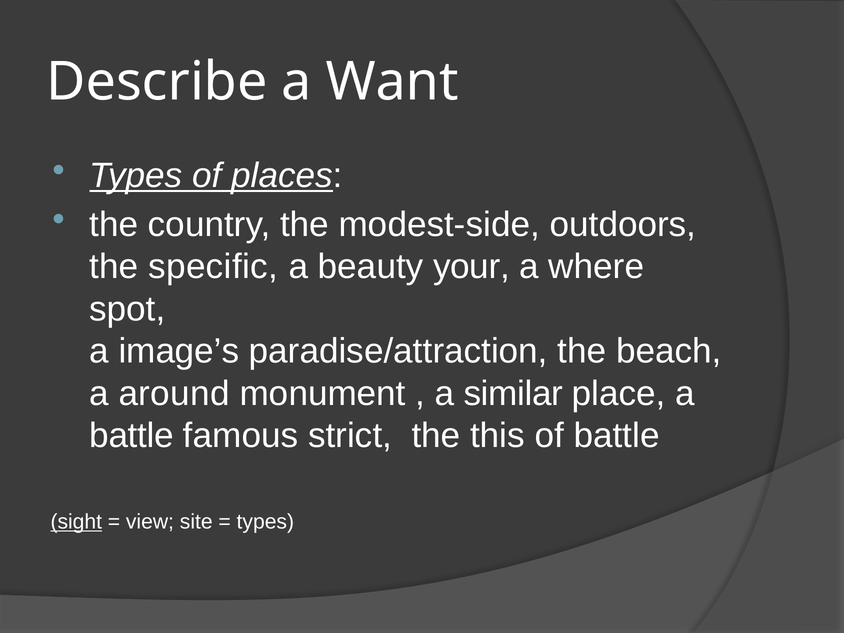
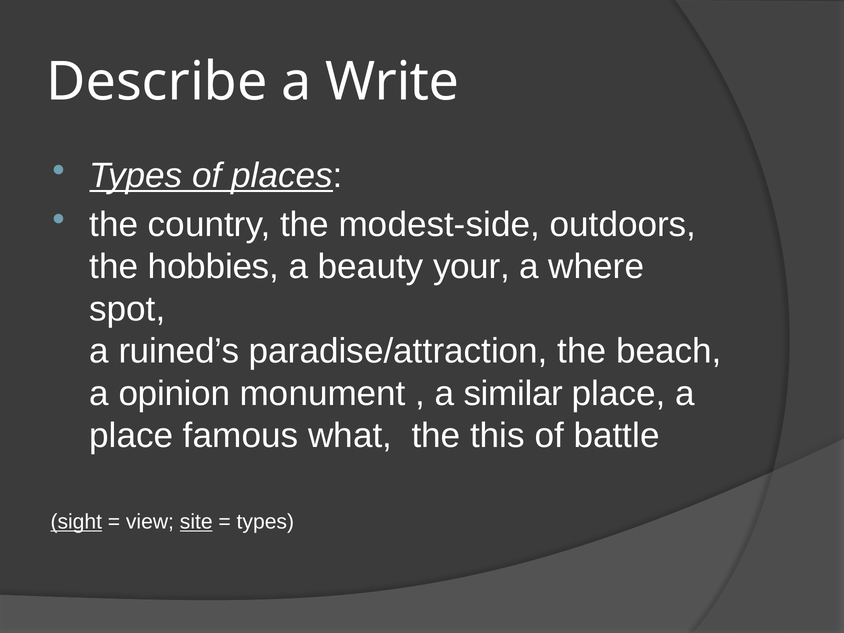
Want: Want -> Write (392, 82)
specific: specific -> hobbies (213, 267)
image’s: image’s -> ruined’s (179, 351)
around: around -> opinion (174, 393)
battle: battle -> place (131, 436)
strict: strict -> what (350, 436)
site underline: none -> present (196, 522)
